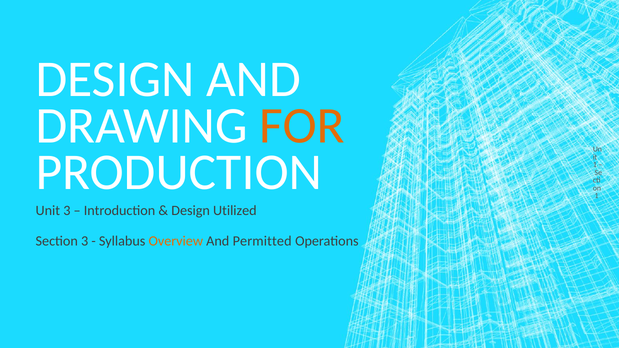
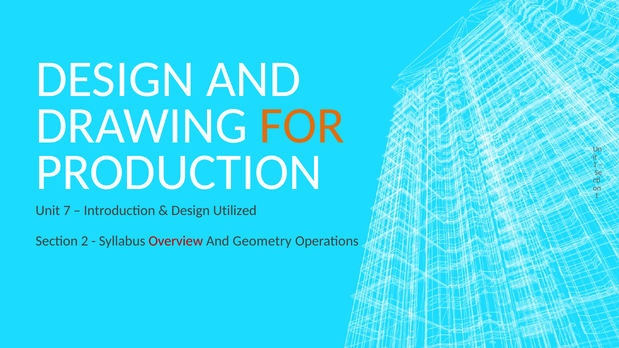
Unit 3: 3 -> 7 (67, 211)
Section 3: 3 -> 2 (85, 241)
Overview colour: orange -> red (176, 241)
Permitted: Permitted -> Geometry (262, 241)
